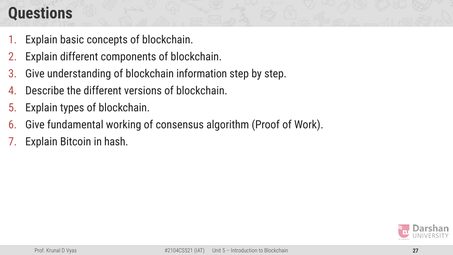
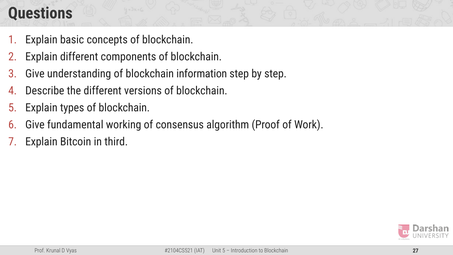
hash: hash -> third (116, 142)
